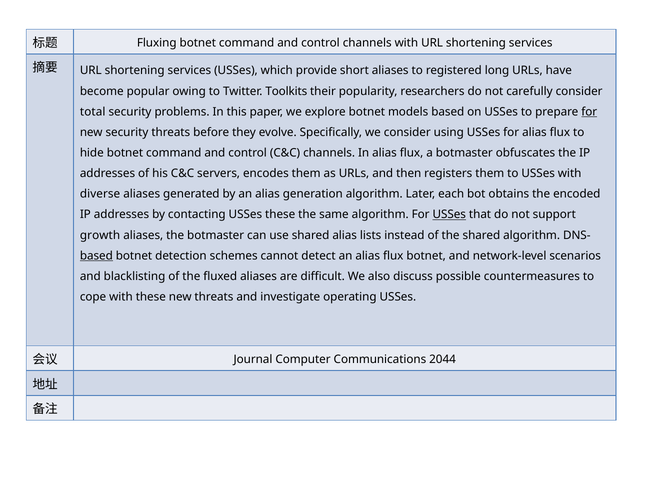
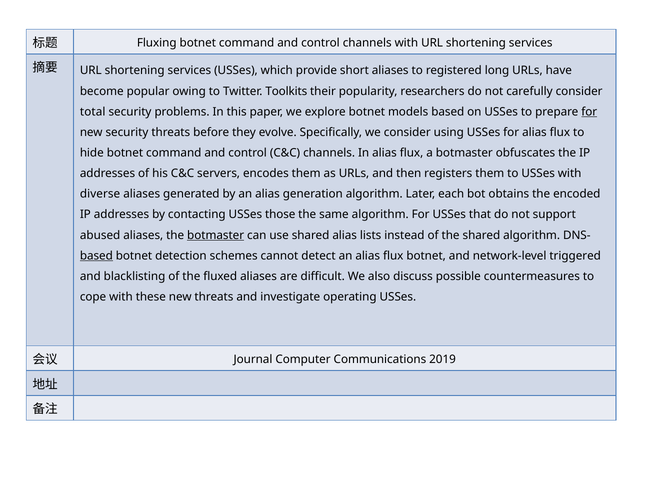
USSes these: these -> those (280, 214)
USSes underline: present -> none (449, 214)
growth: growth -> abused (100, 235)
botmaster underline: none -> present (216, 235)
scenarios: scenarios -> triggered (575, 255)
2044: 2044 -> 2019 (443, 359)
